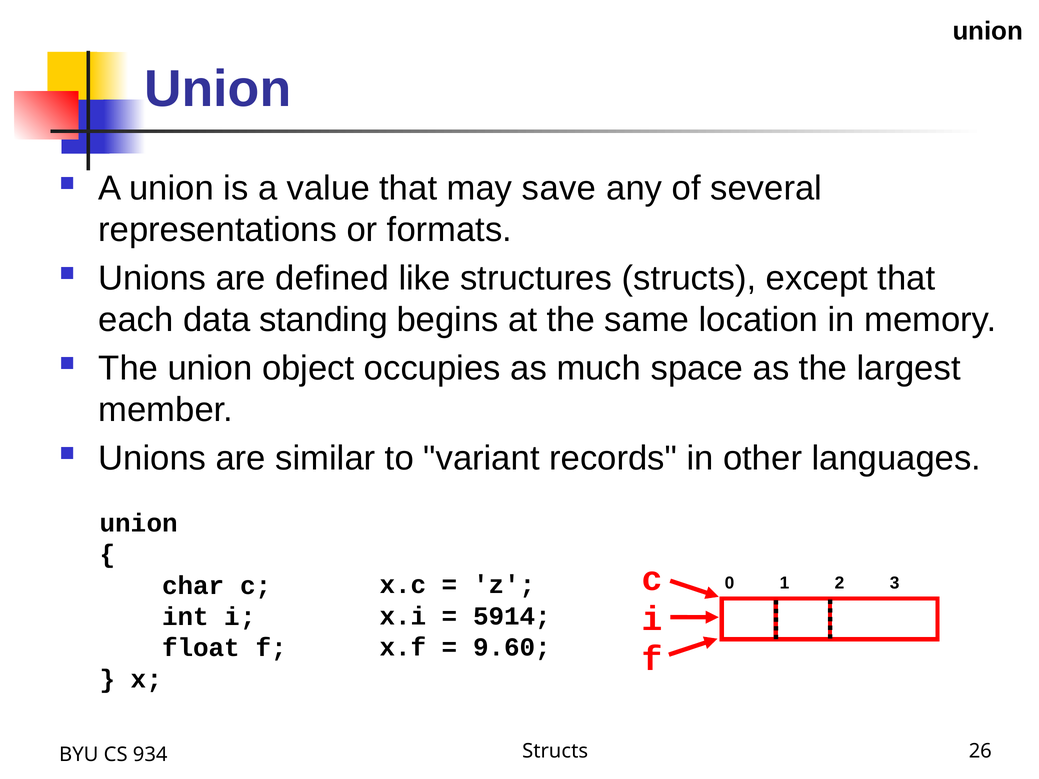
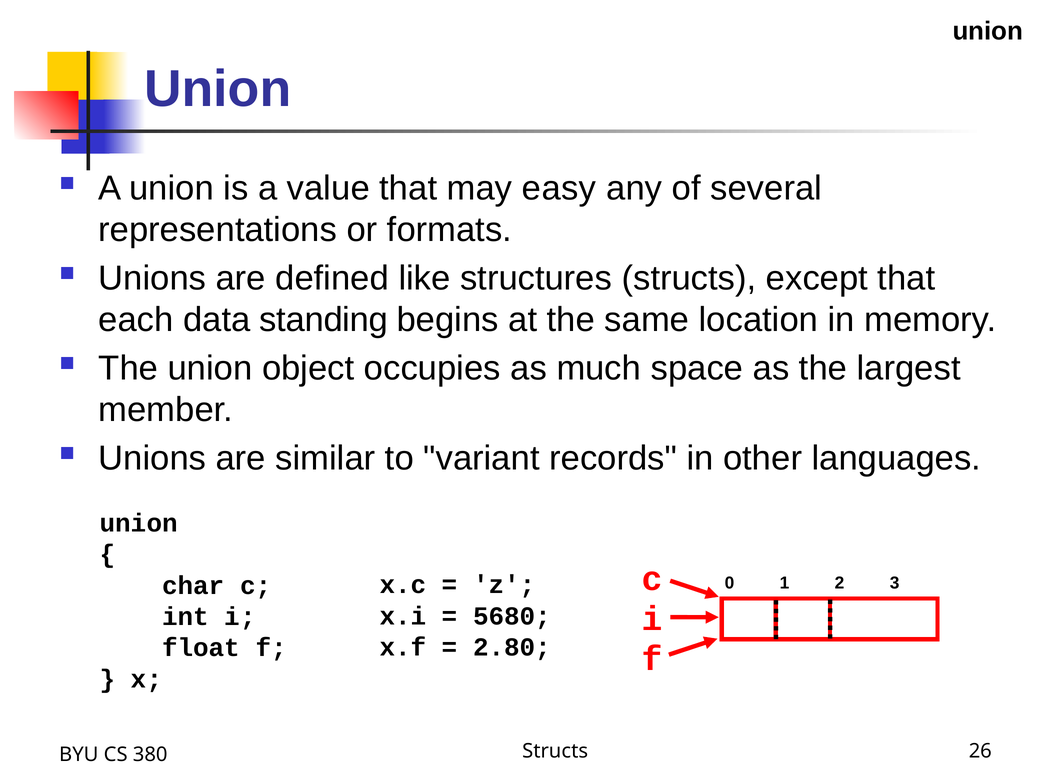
save: save -> easy (559, 188)
5914: 5914 -> 5680 (512, 616)
9.60: 9.60 -> 2.80 (512, 647)
934: 934 -> 380 (150, 755)
